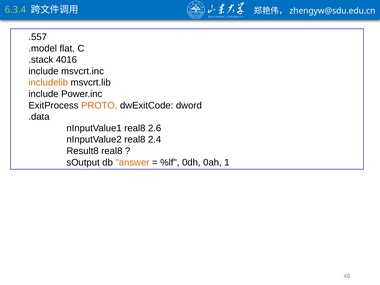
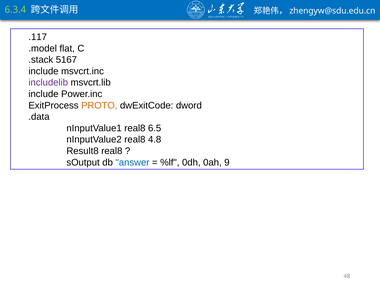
.557: .557 -> .117 (38, 37)
4016: 4016 -> 5167 (66, 60)
includelib colour: orange -> purple (48, 83)
2.6: 2.6 -> 6.5 (155, 128)
2.4: 2.4 -> 4.8 (155, 140)
answer colour: orange -> blue (132, 162)
1: 1 -> 9 (227, 162)
